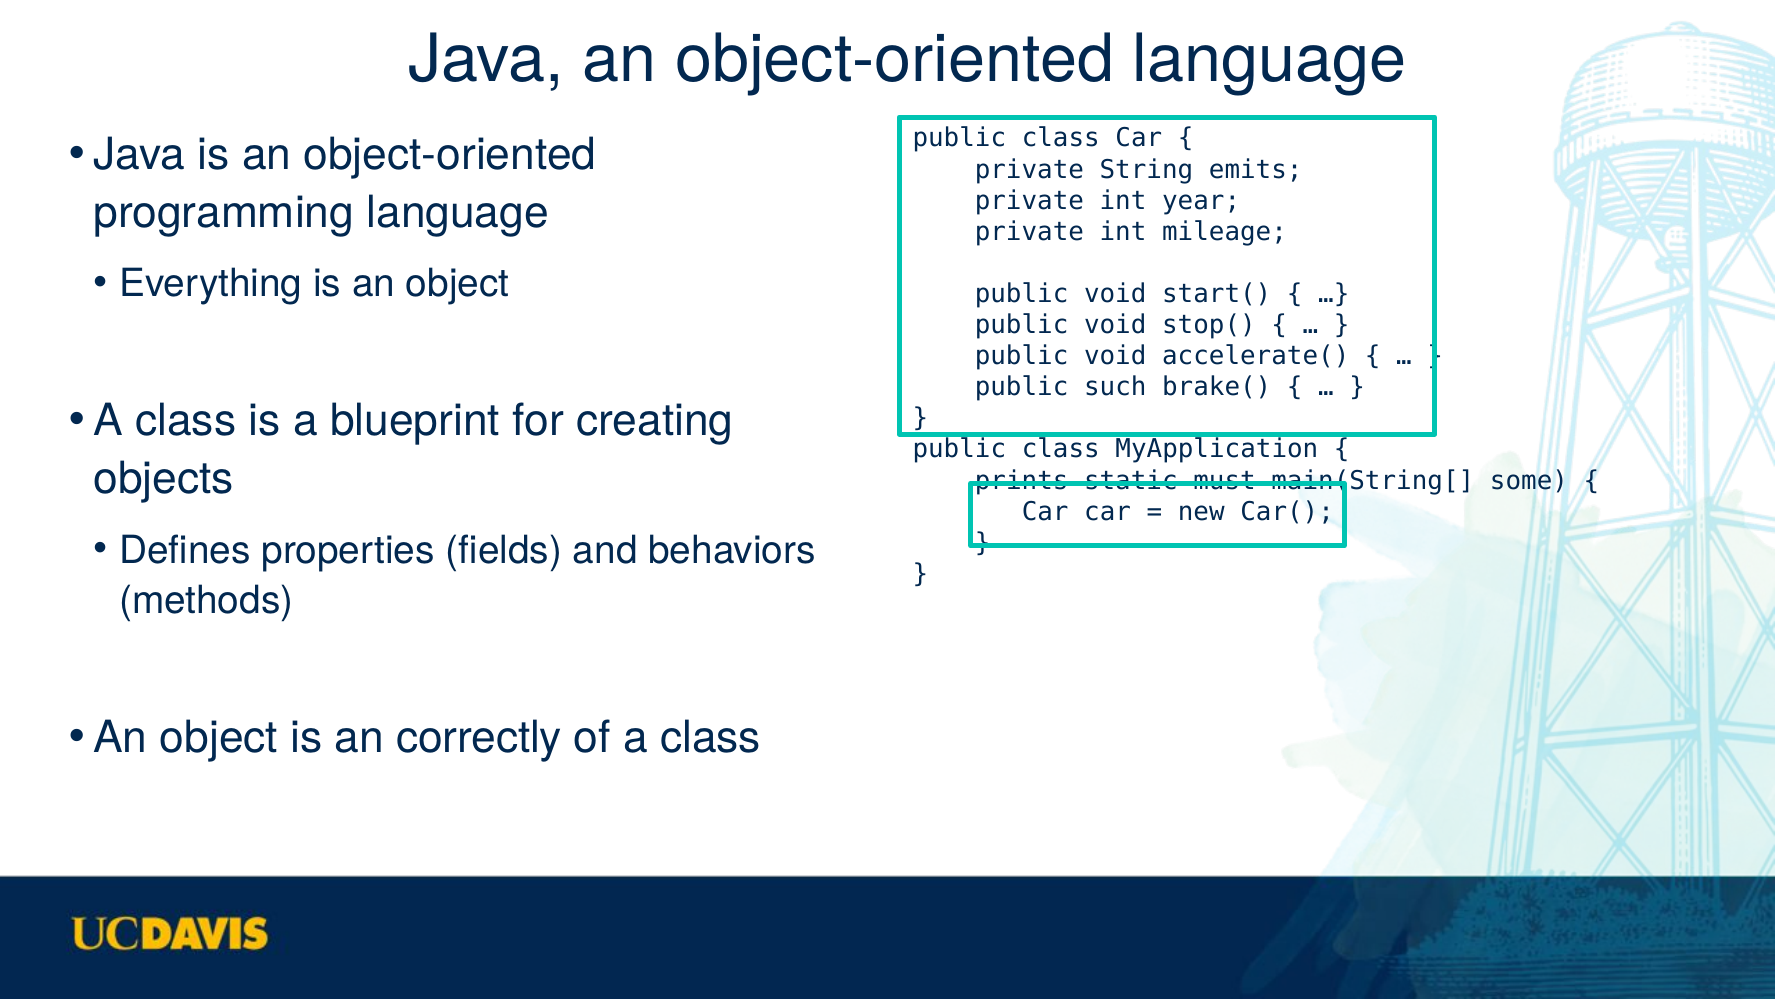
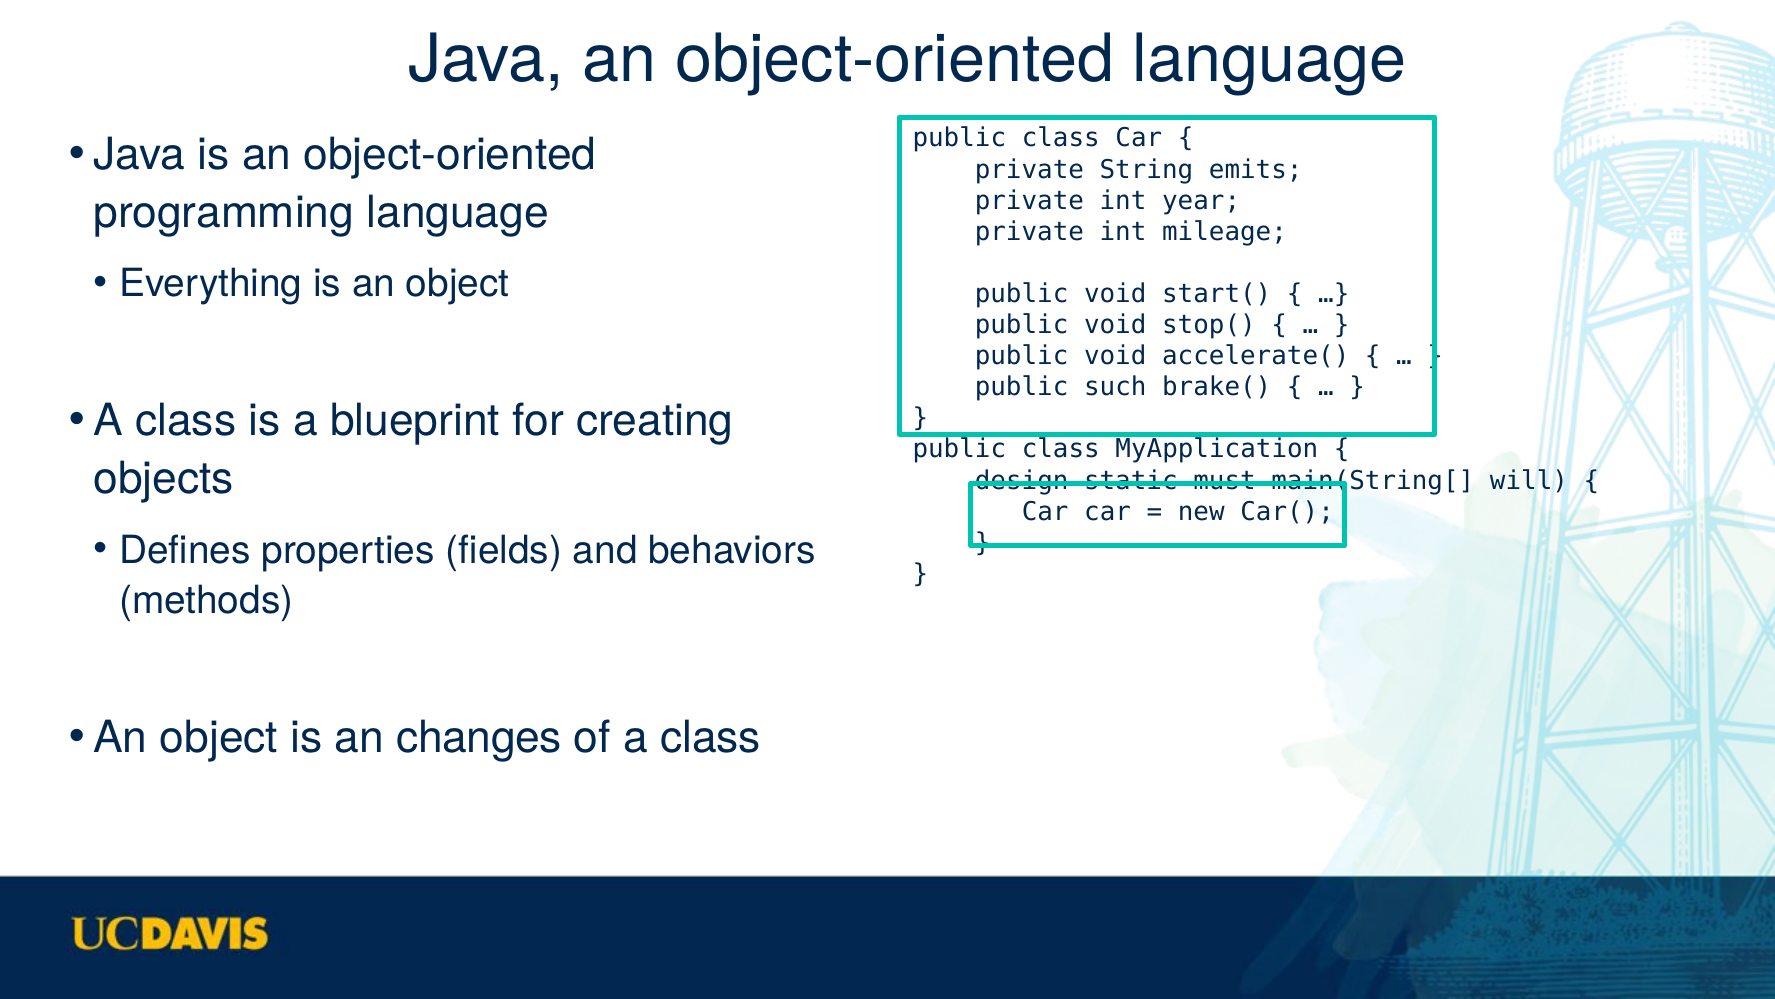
prints: prints -> design (1022, 480)
some: some -> will (1529, 480)
correctly: correctly -> changes (479, 737)
